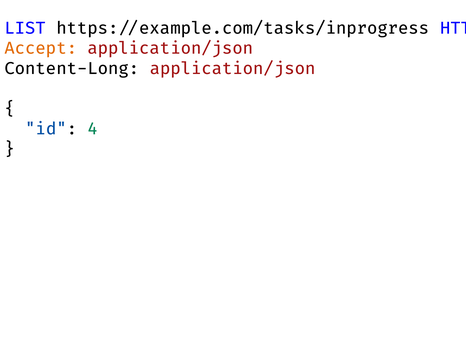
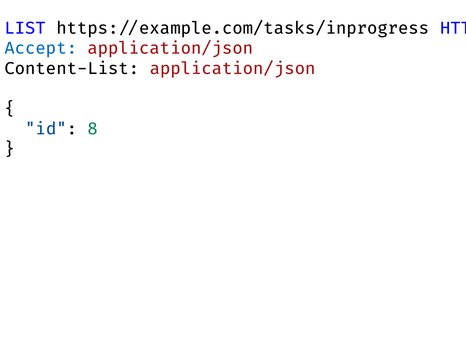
Accept colour: orange -> blue (41, 48)
Content-Long: Content-Long -> Content-List (72, 69)
4: 4 -> 8 (93, 129)
